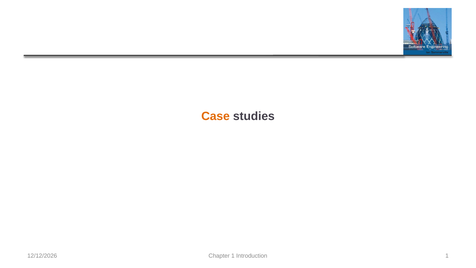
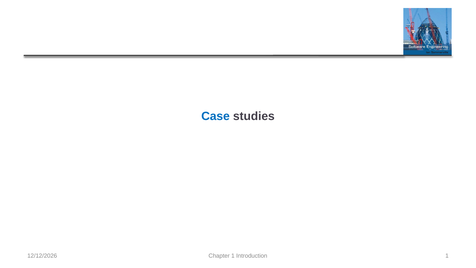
Case colour: orange -> blue (216, 116)
